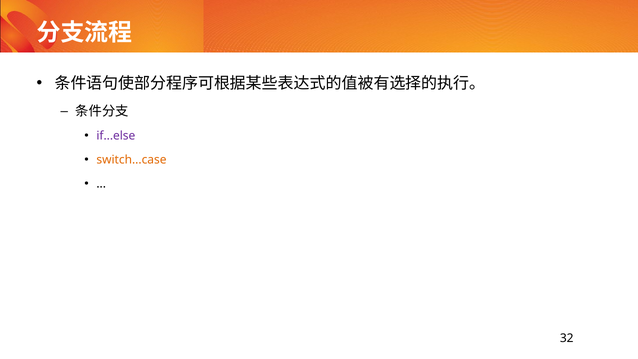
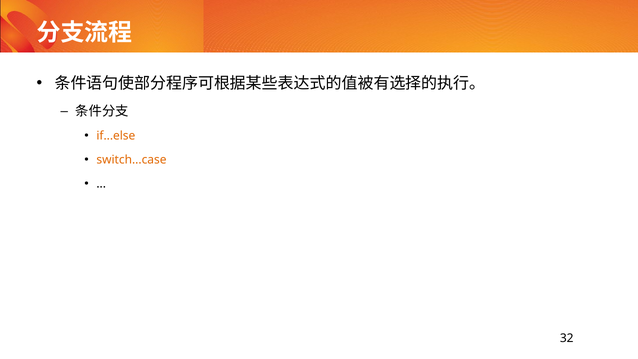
if...else colour: purple -> orange (116, 136)
